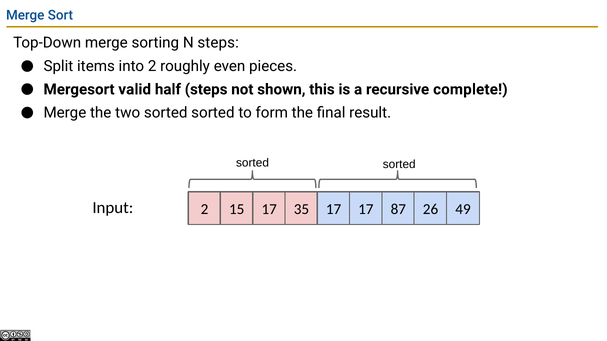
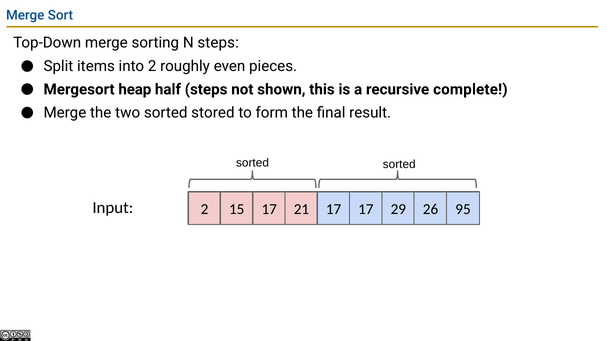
valid: valid -> heap (135, 89)
two sorted sorted: sorted -> stored (213, 113)
35: 35 -> 21 (301, 210)
87: 87 -> 29 (398, 210)
49: 49 -> 95 (463, 210)
